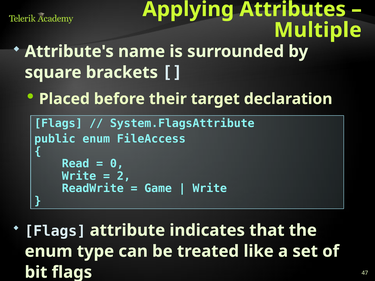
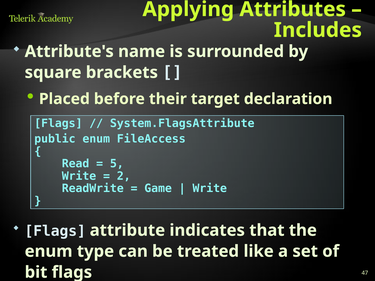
Multiple: Multiple -> Includes (318, 30)
0: 0 -> 5 (117, 164)
